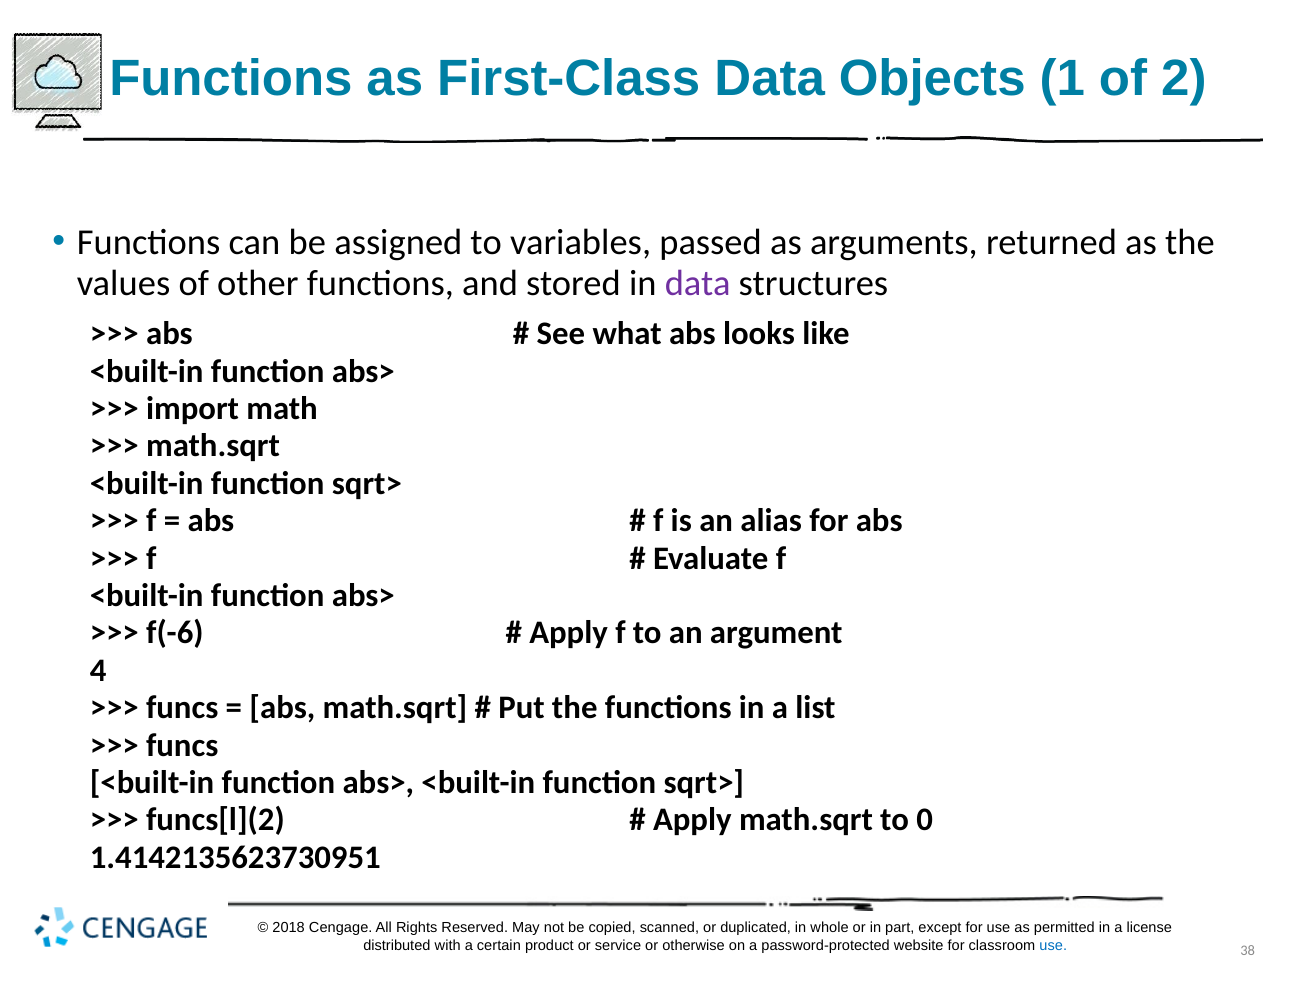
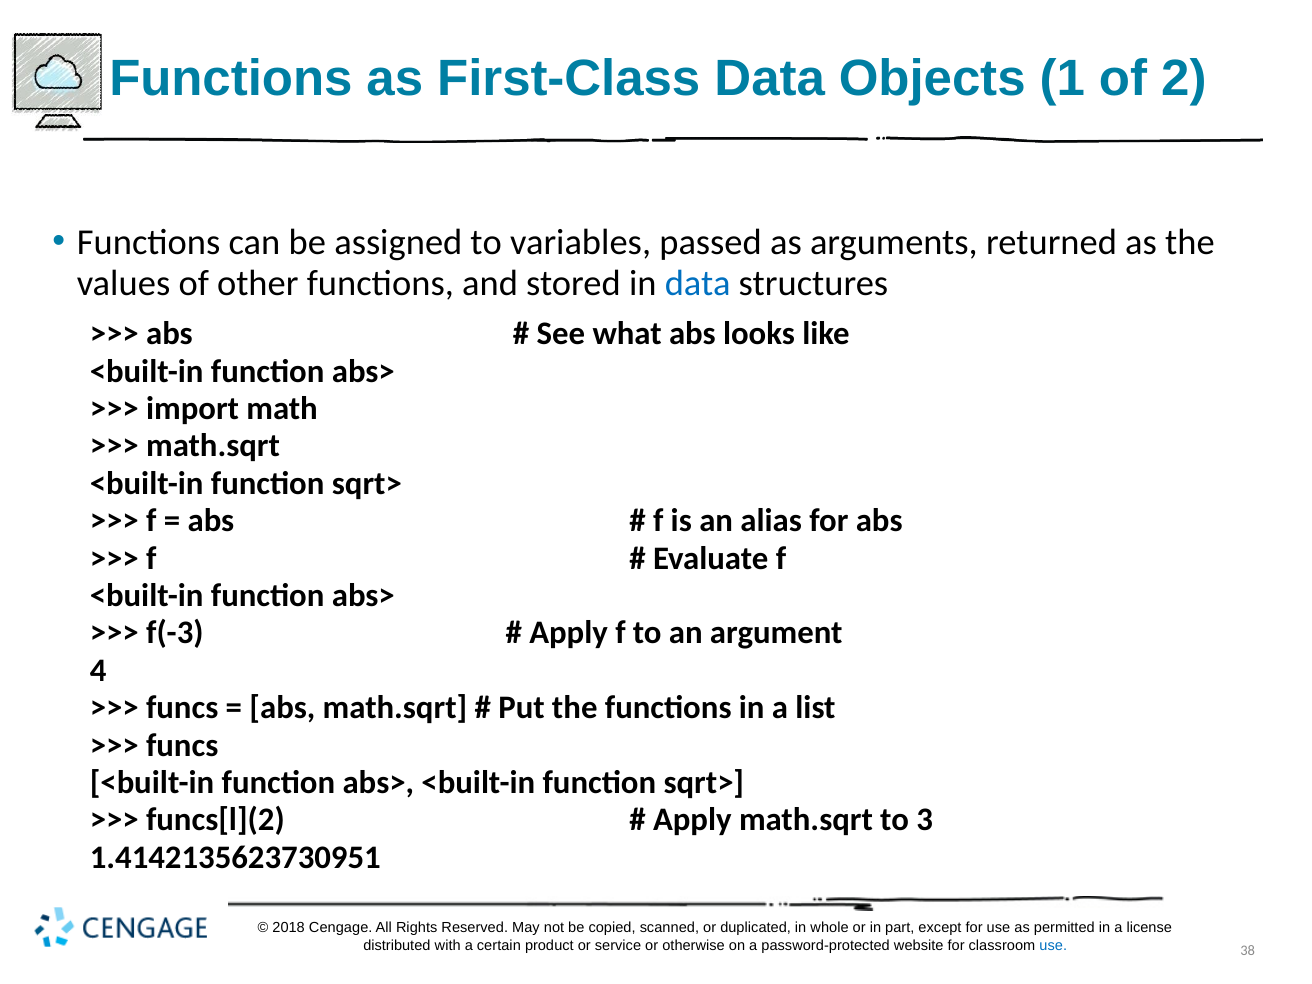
data colour: purple -> blue (698, 284)
f(-6: f(-6 -> f(-3 (175, 633)
0: 0 -> 3 (925, 820)
